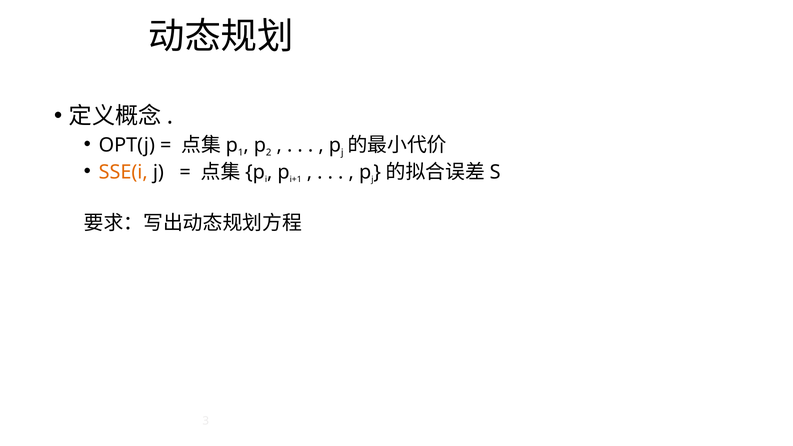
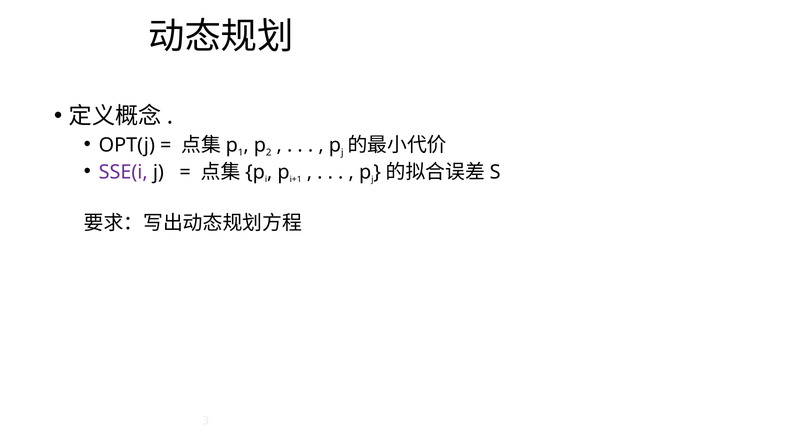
SSE(i colour: orange -> purple (123, 172)
